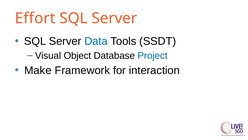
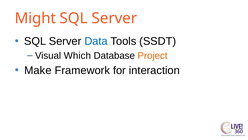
Effort: Effort -> Might (35, 18)
Object: Object -> Which (77, 55)
Project colour: blue -> orange (153, 55)
